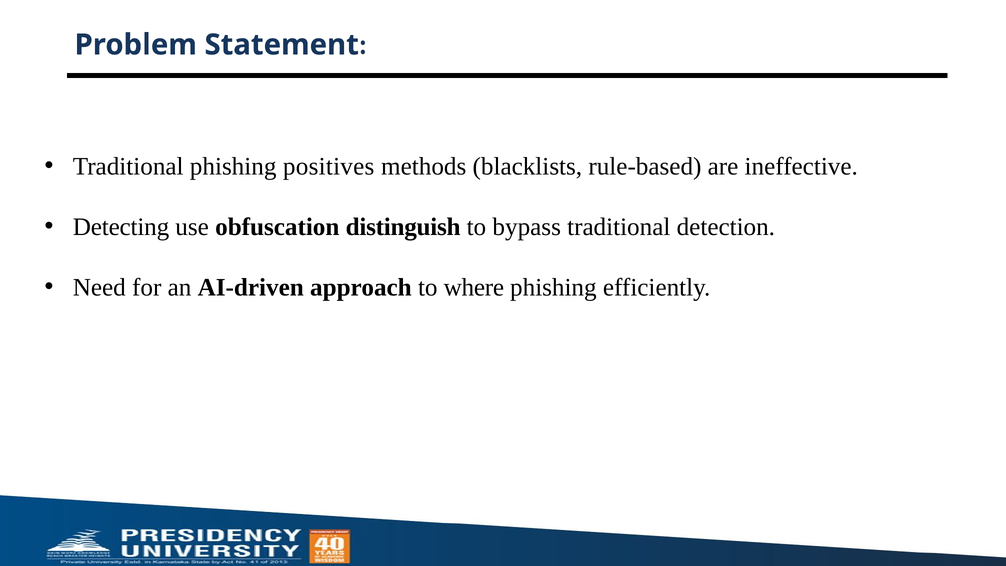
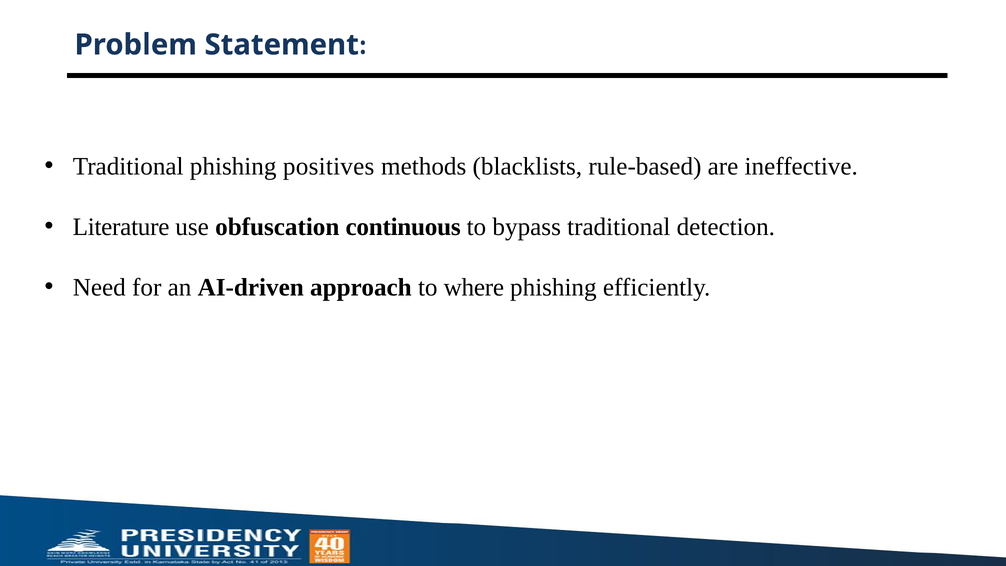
Detecting: Detecting -> Literature (121, 227)
distinguish: distinguish -> continuous (403, 227)
